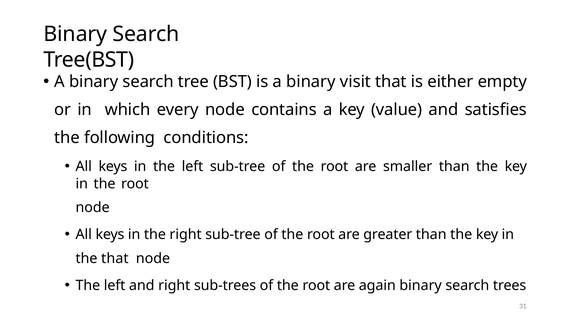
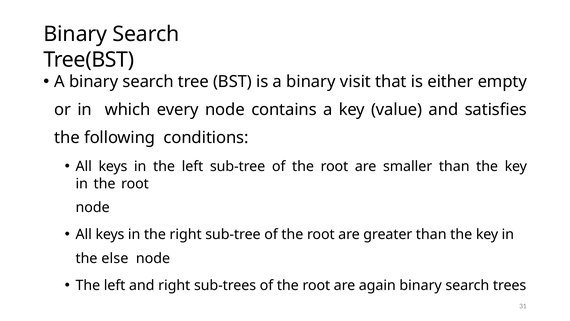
the that: that -> else (115, 258)
